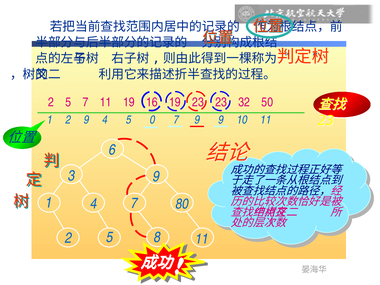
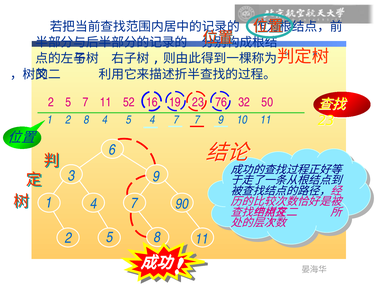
11 19: 19 -> 52 (129, 102)
23 23: 23 -> 76 (221, 102)
2 9: 9 -> 8 (87, 120)
5 0: 0 -> 4 (153, 120)
7 9: 9 -> 7 (197, 120)
80: 80 -> 90 (182, 204)
